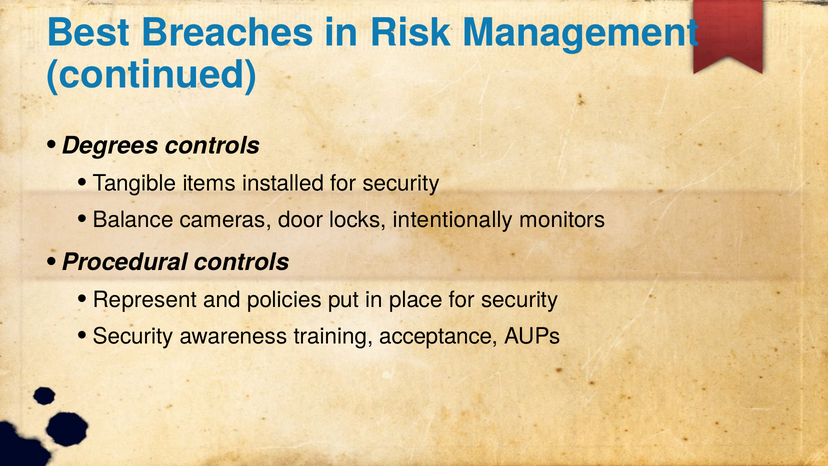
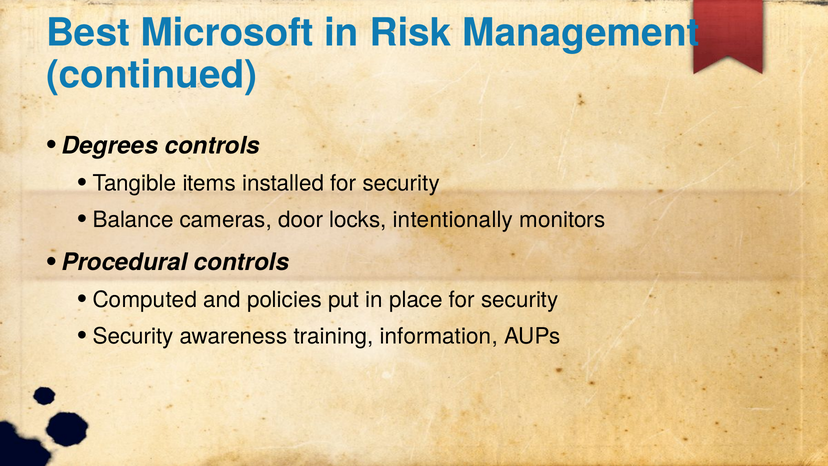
Breaches: Breaches -> Microsoft (227, 33)
Represent: Represent -> Computed (145, 300)
acceptance: acceptance -> information (439, 336)
